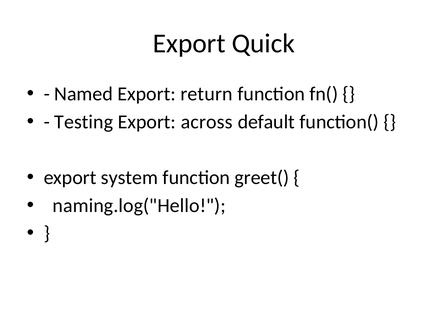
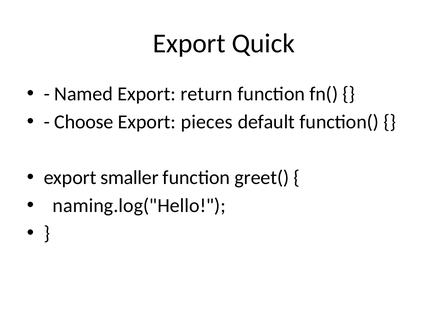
Testing: Testing -> Choose (84, 122)
across: across -> pieces (207, 122)
system: system -> smaller (130, 178)
